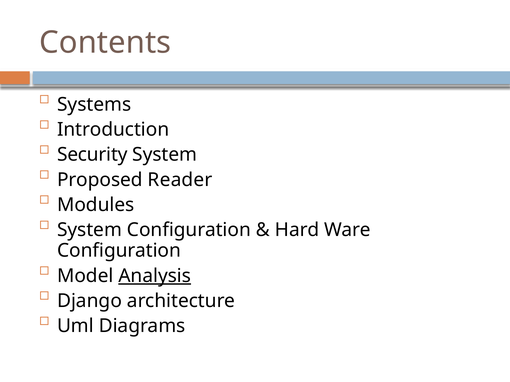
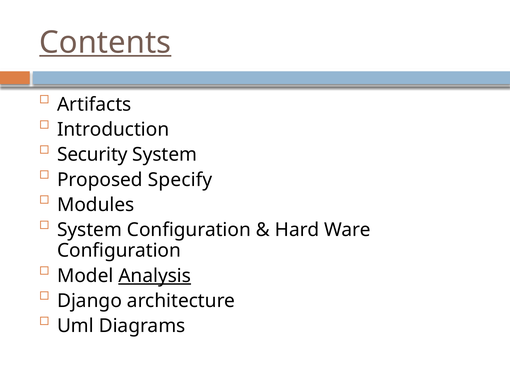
Contents underline: none -> present (105, 43)
Systems: Systems -> Artifacts (94, 105)
Reader: Reader -> Specify (180, 180)
